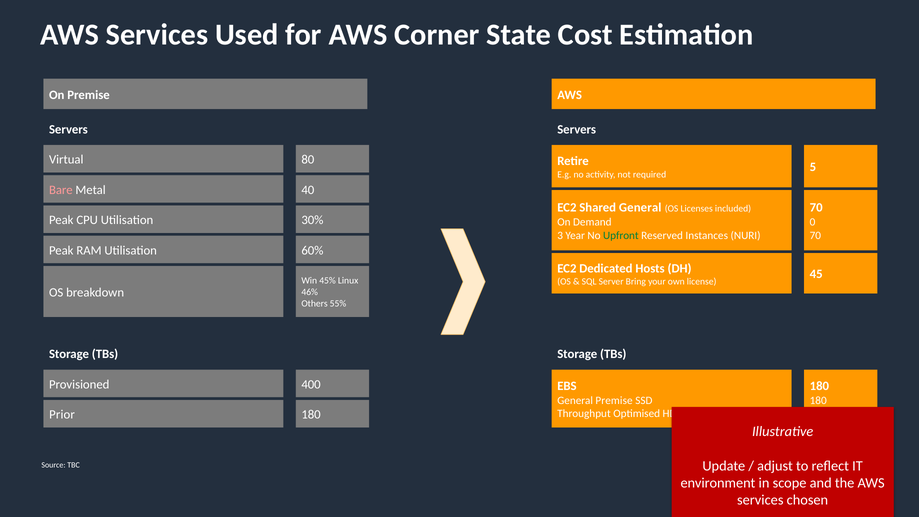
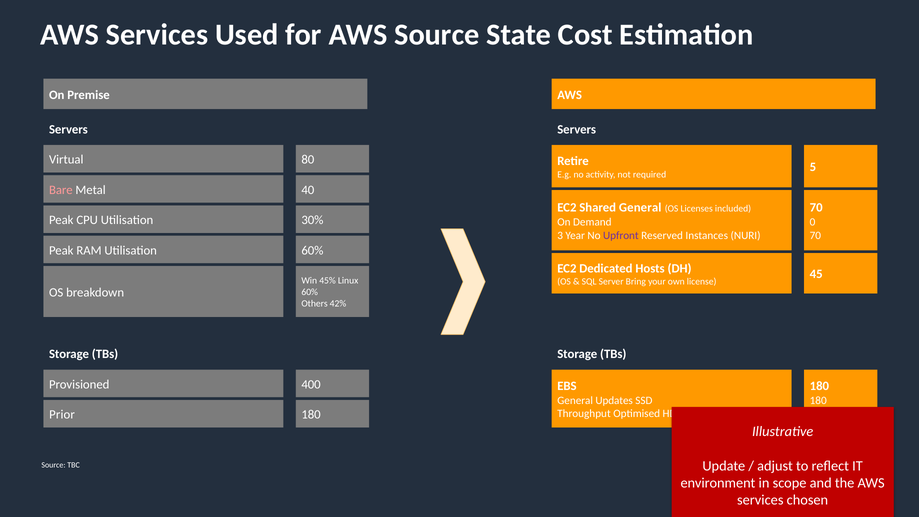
AWS Corner: Corner -> Source (437, 35)
Upfront colour: green -> purple (621, 235)
46%: 46% -> 60% (310, 292)
55%: 55% -> 42% (338, 304)
General Premise: Premise -> Updates (614, 400)
